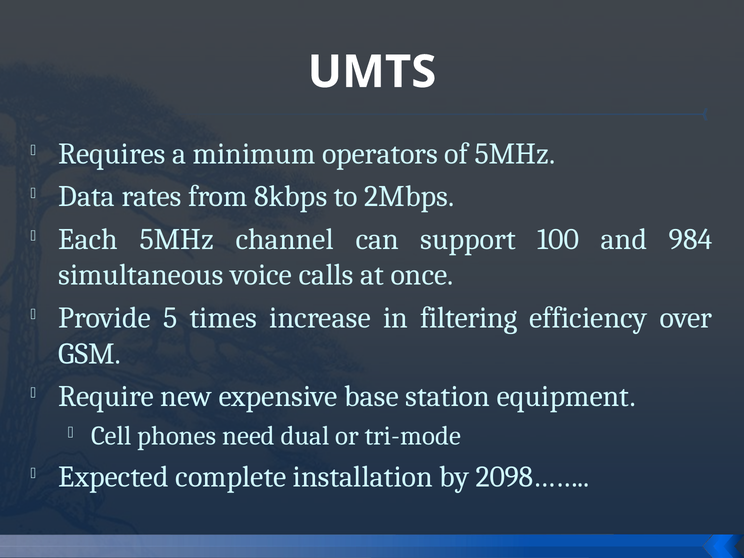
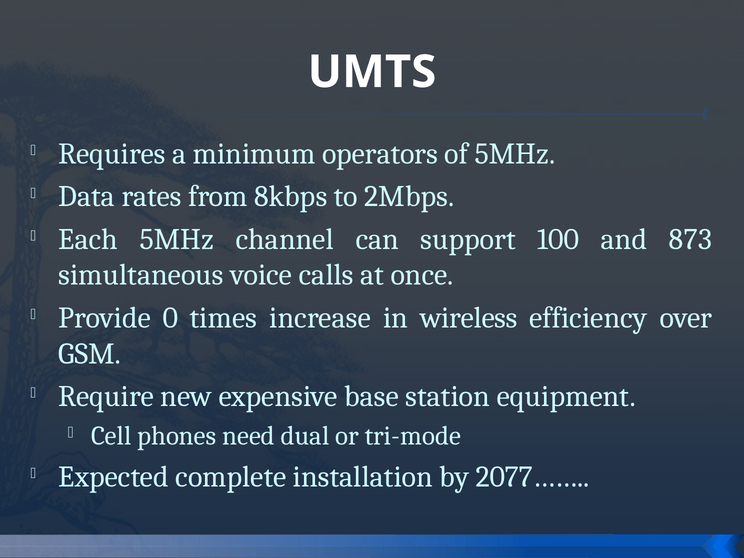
984: 984 -> 873 (690, 239)
5: 5 -> 0 (171, 318)
filtering: filtering -> wireless (469, 318)
2098……: 2098…… -> 2077…… (533, 477)
